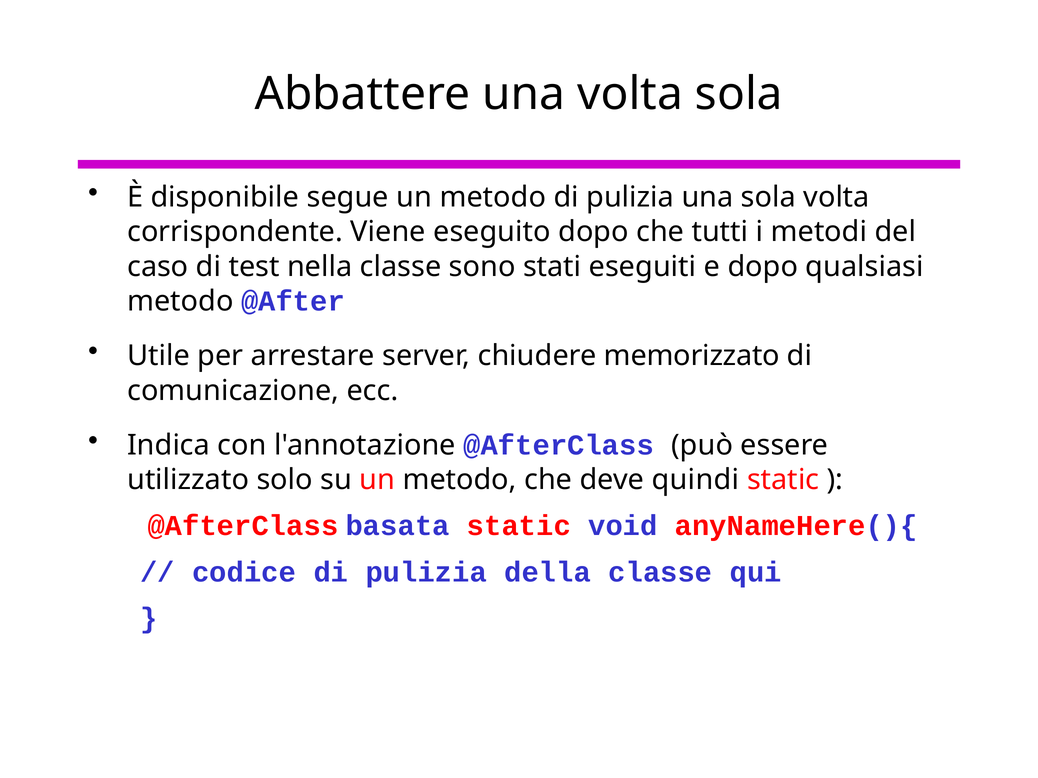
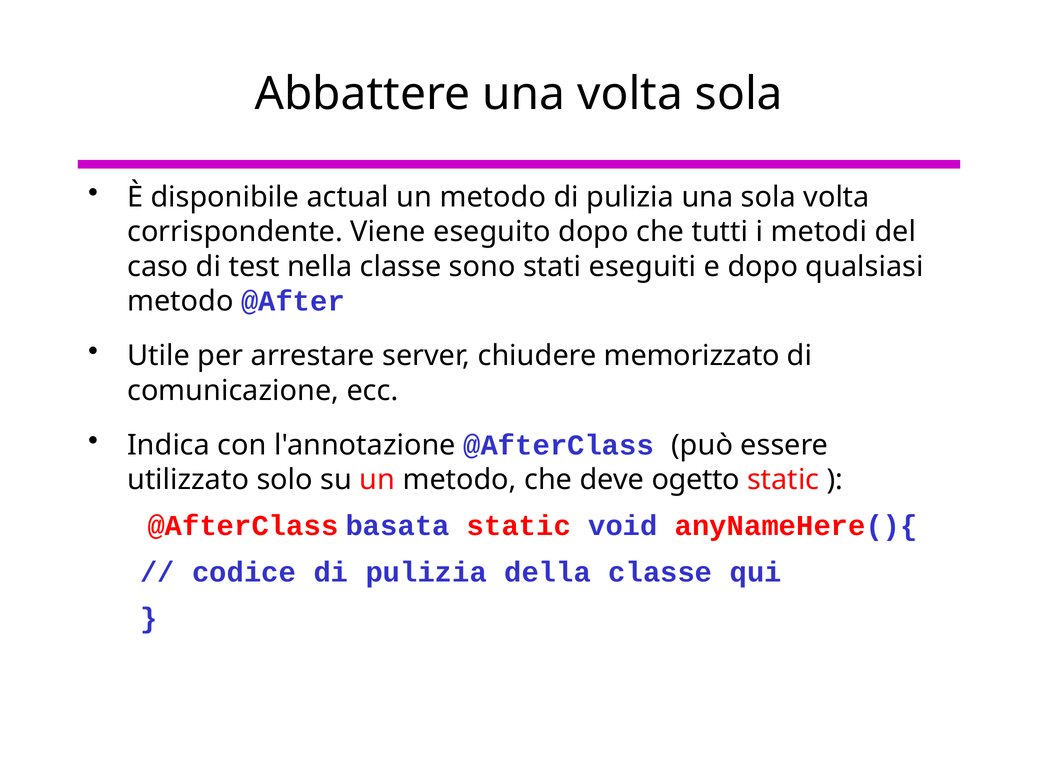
segue: segue -> actual (348, 198)
quindi: quindi -> ogetto (696, 480)
